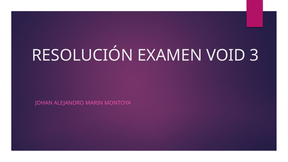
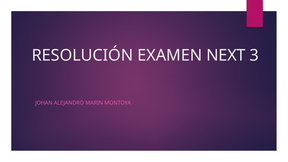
VOID: VOID -> NEXT (226, 55)
